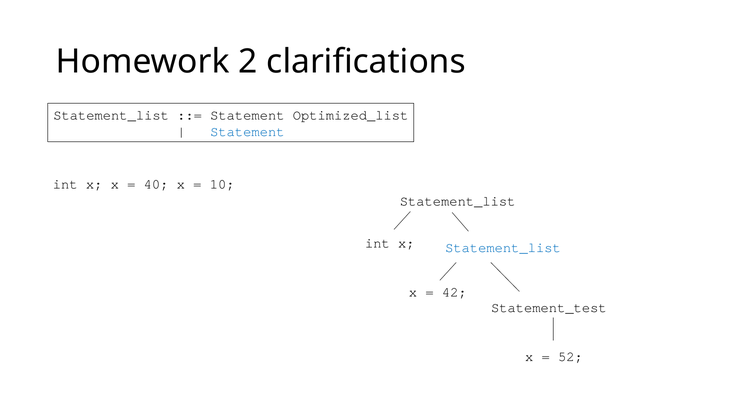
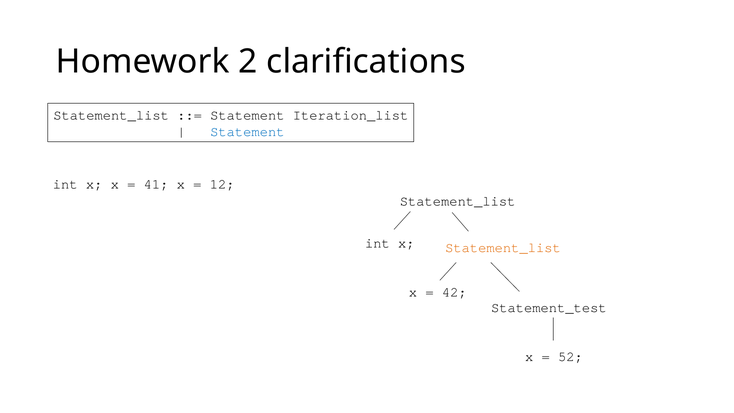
Optimized_list: Optimized_list -> Iteration_list (351, 115)
40: 40 -> 41 (156, 184)
10: 10 -> 12 (222, 184)
Statement_list colour: blue -> orange (503, 248)
